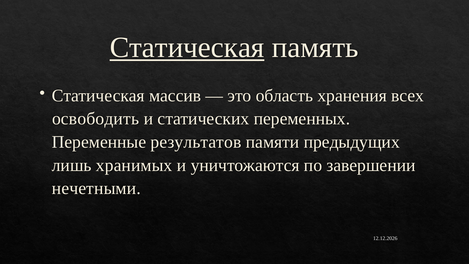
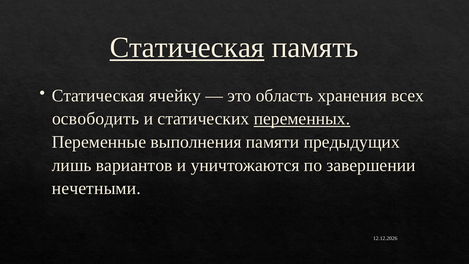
массив: массив -> ячейку (175, 96)
переменных underline: none -> present (302, 119)
результатов: результатов -> выполнения (196, 142)
хранимых: хранимых -> вариантов (134, 165)
